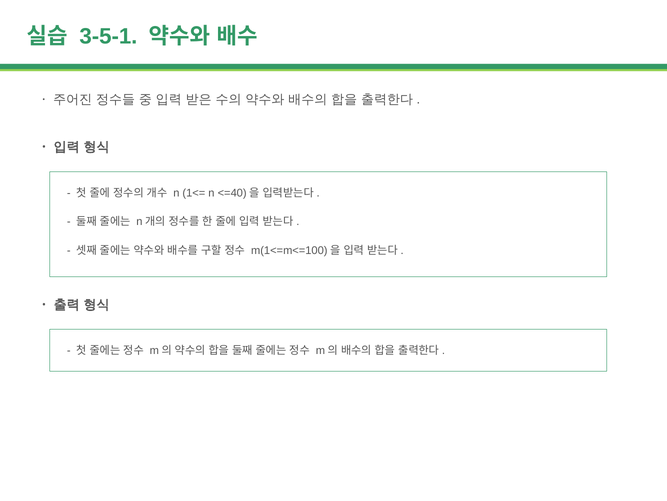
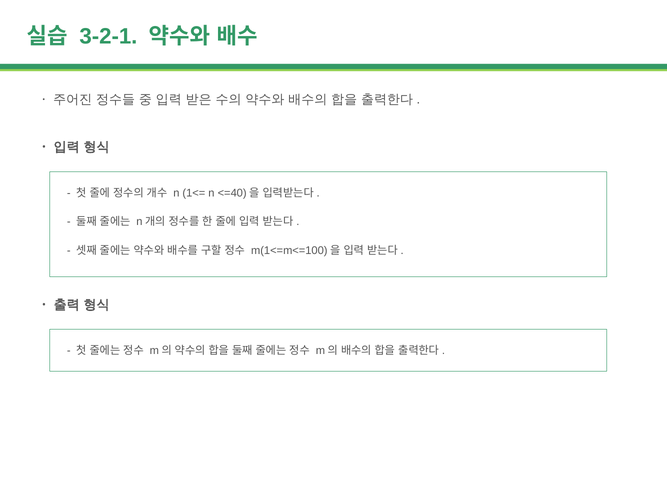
3-5-1: 3-5-1 -> 3-2-1 (108, 37)
